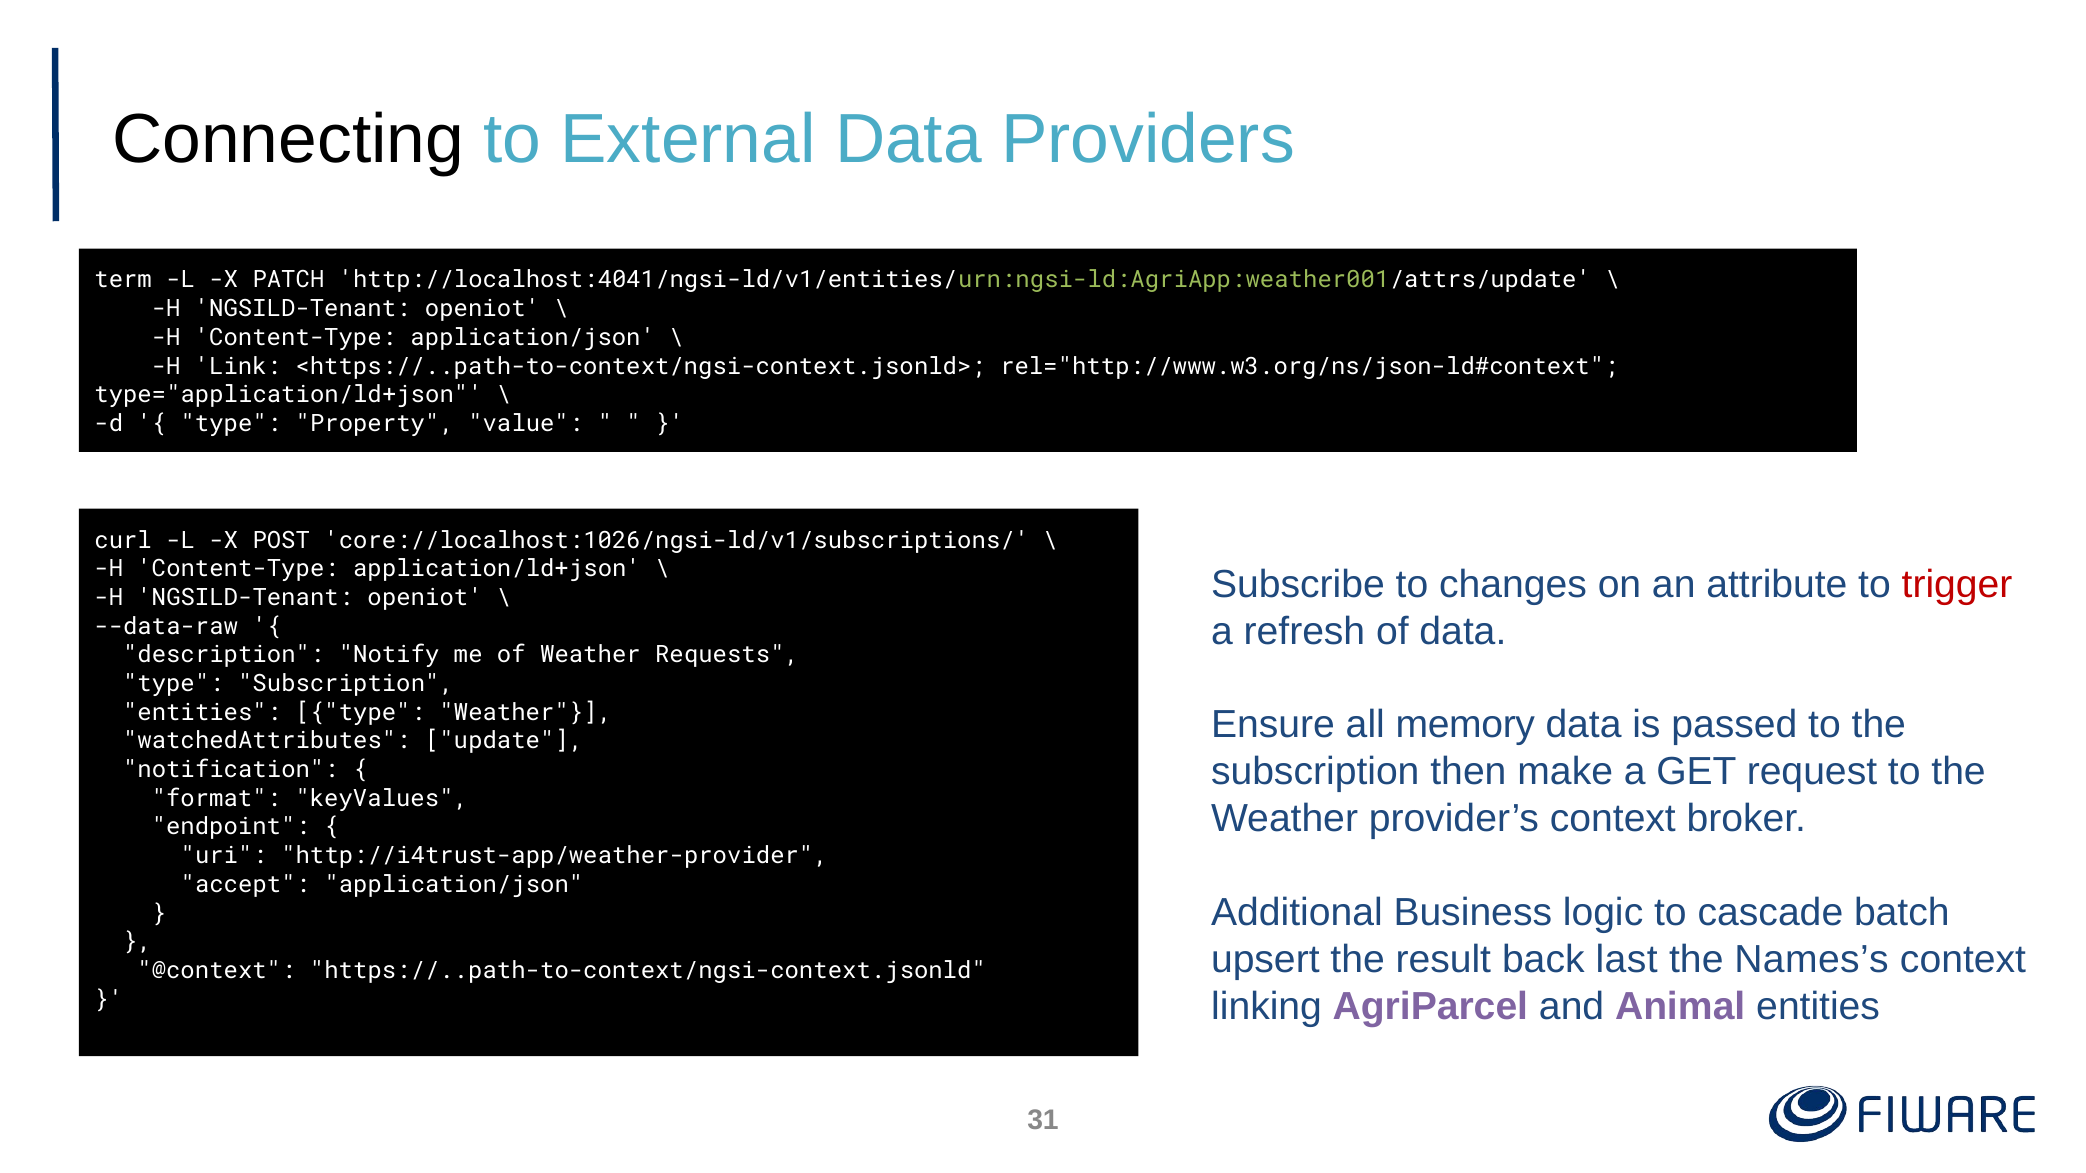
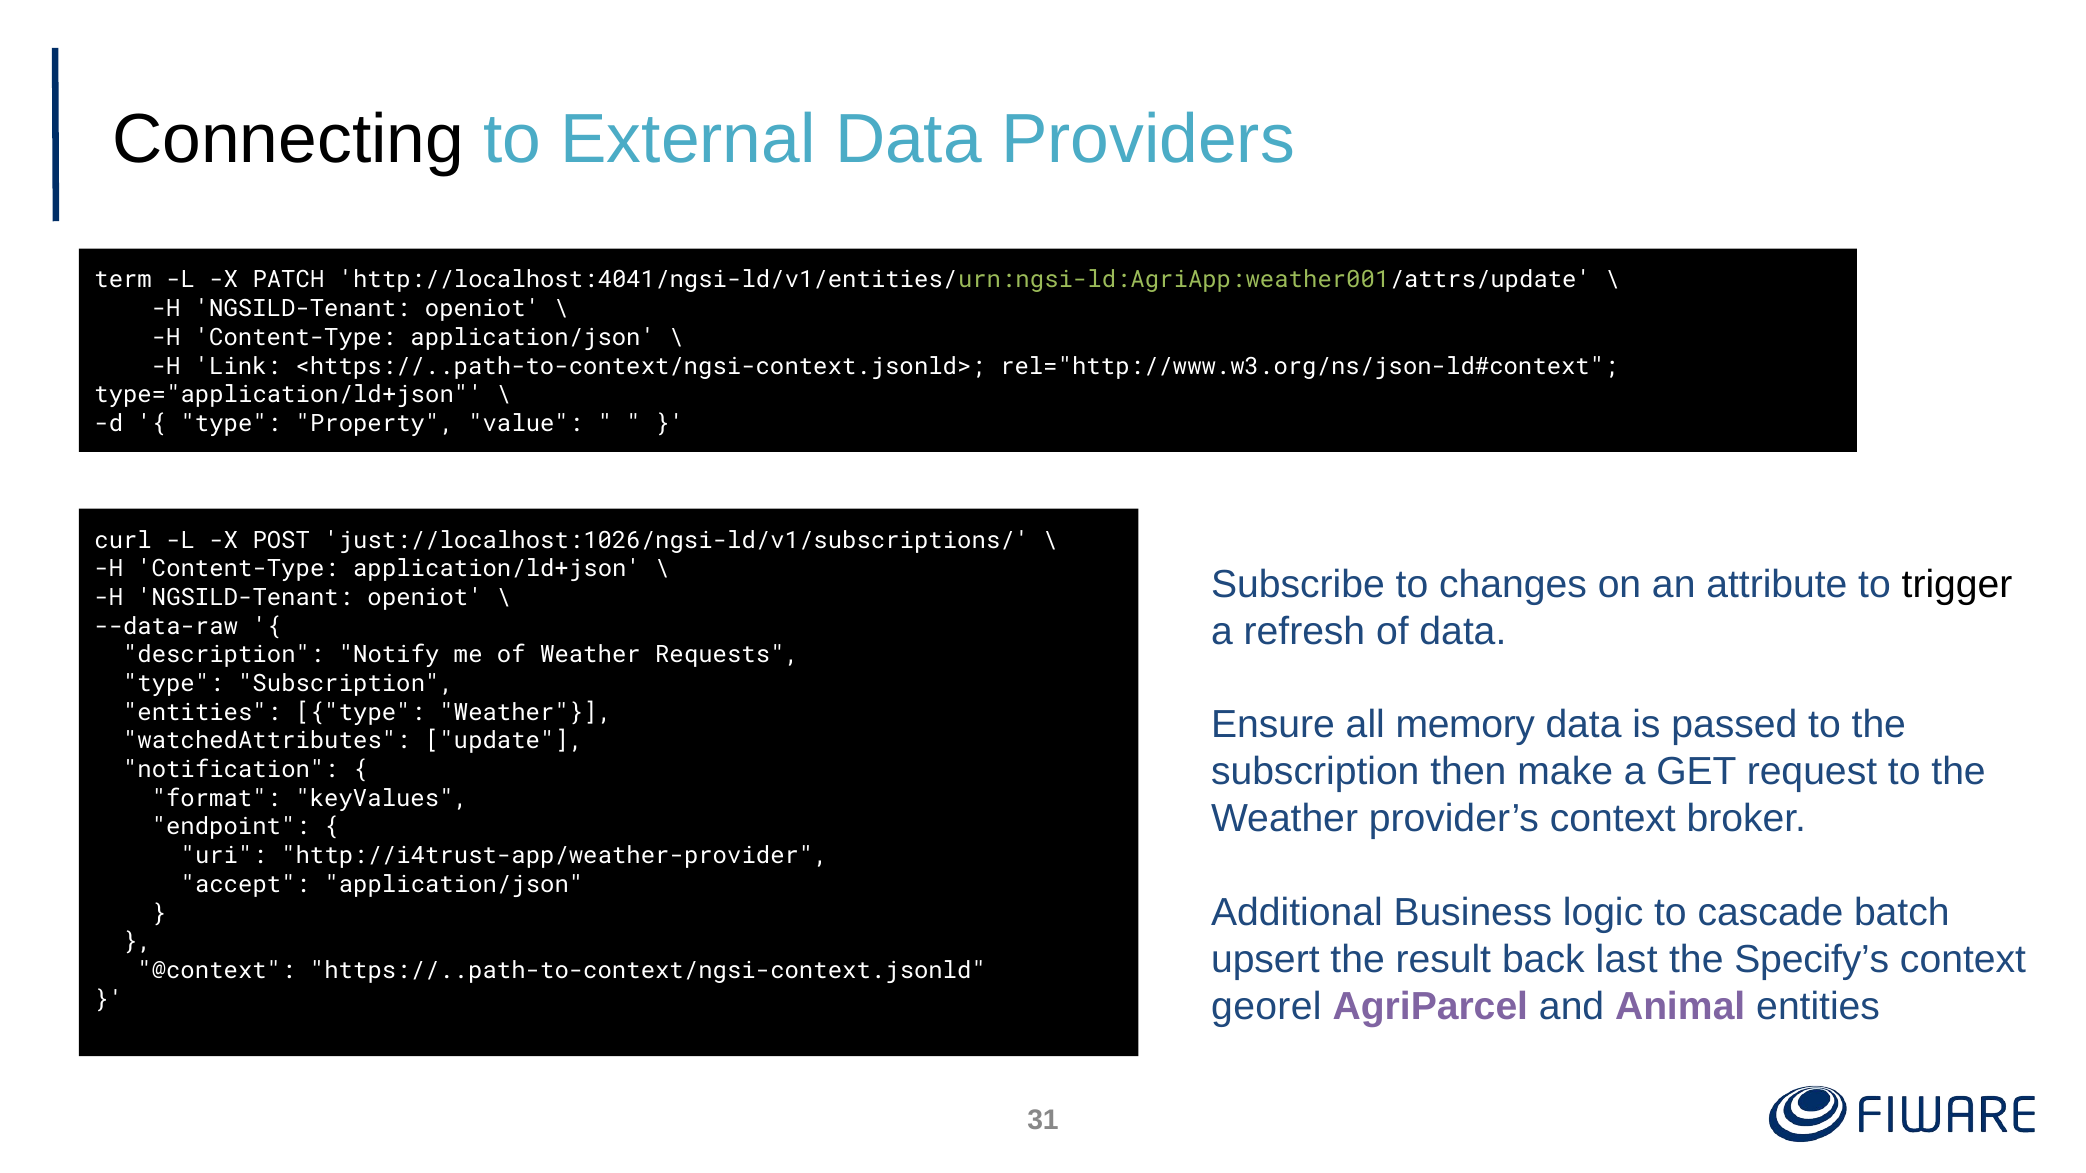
core://localhost:1026/ngsi-ld/v1/subscriptions/: core://localhost:1026/ngsi-ld/v1/subscriptions/ -> just://localhost:1026/ngsi-ld/v1/subscriptions/ (677, 540)
trigger colour: red -> black (1957, 584)
Names’s: Names’s -> Specify’s (1812, 960)
linking: linking -> georel (1266, 1007)
